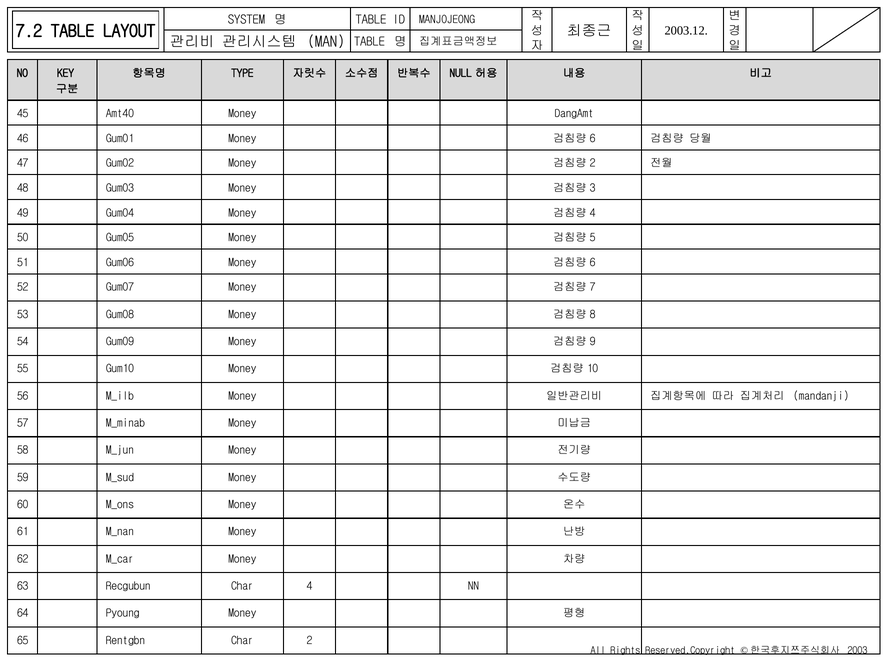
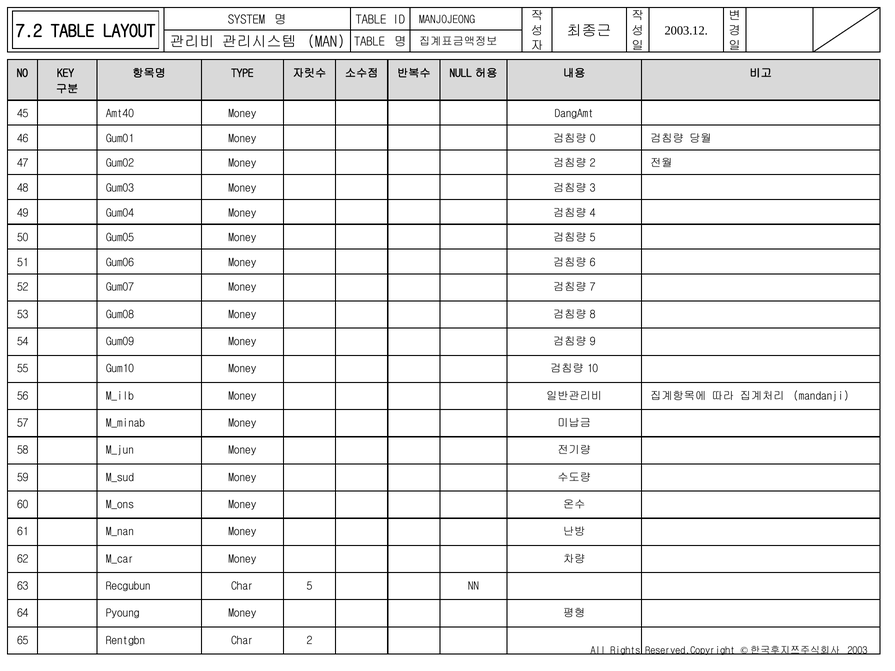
6: 6 -> 0 (593, 139)
Char 4: 4 -> 5 (309, 586)
